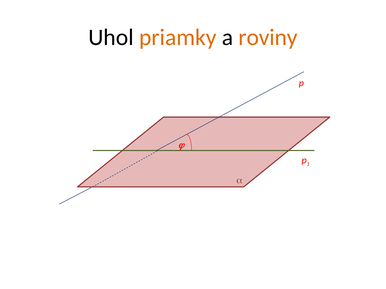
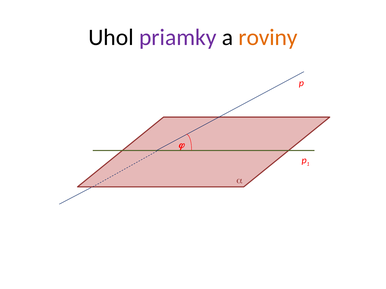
priamky colour: orange -> purple (178, 37)
